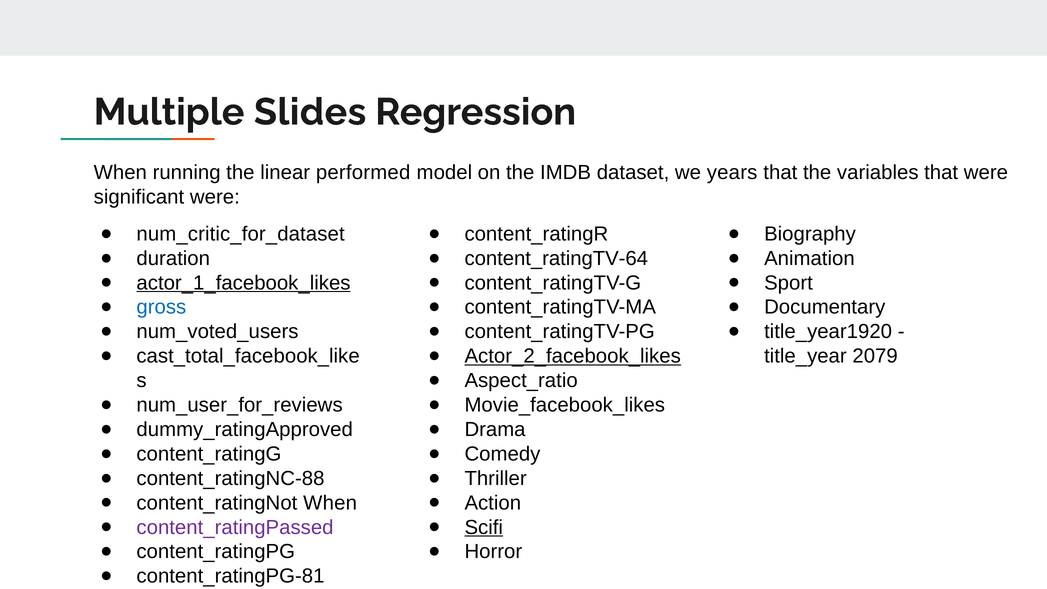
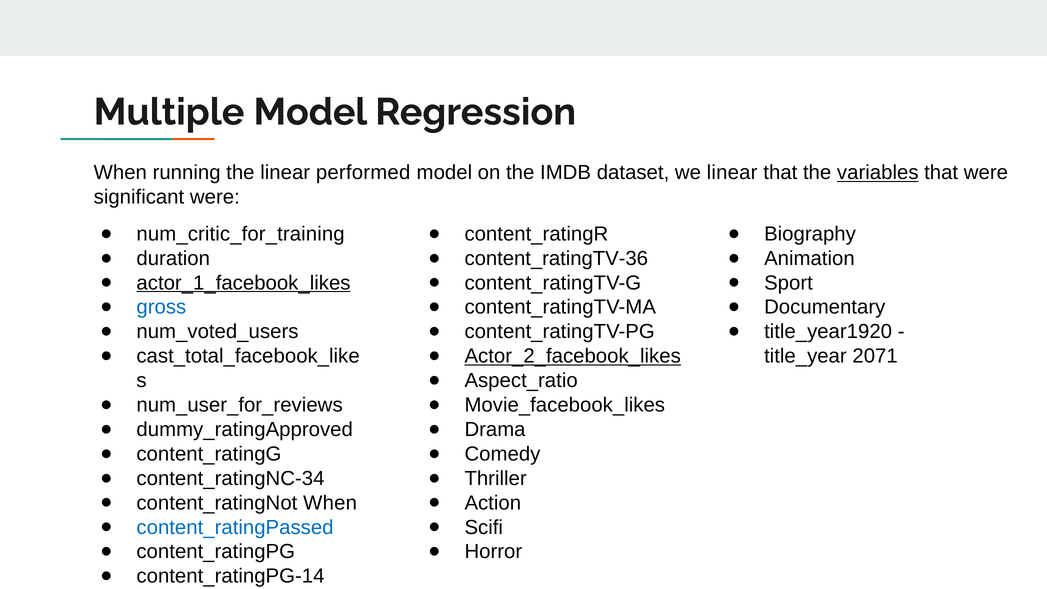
Multiple Slides: Slides -> Model (310, 112)
we years: years -> linear (732, 173)
variables underline: none -> present (878, 173)
num_critic_for_dataset: num_critic_for_dataset -> num_critic_for_training (241, 234)
content_ratingTV-64: content_ratingTV-64 -> content_ratingTV-36 (556, 258)
2079: 2079 -> 2071 (875, 356)
content_ratingNC-88: content_ratingNC-88 -> content_ratingNC-34 (230, 478)
content_ratingPassed colour: purple -> blue (235, 527)
Scifi underline: present -> none (484, 527)
content_ratingPG-81: content_ratingPG-81 -> content_ratingPG-14 (230, 576)
